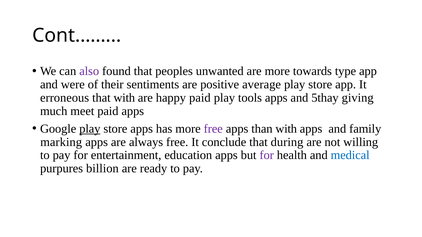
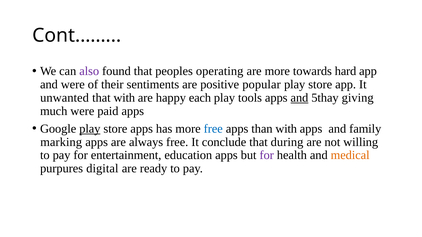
unwanted: unwanted -> operating (220, 71)
type: type -> hard (346, 71)
average: average -> popular (262, 85)
erroneous: erroneous -> unwanted (65, 98)
happy paid: paid -> each (200, 98)
and underline: none -> present (299, 98)
much meet: meet -> were (82, 111)
free colour: purple -> blue (213, 129)
medical colour: blue -> orange (350, 156)
billion: billion -> digital (102, 169)
